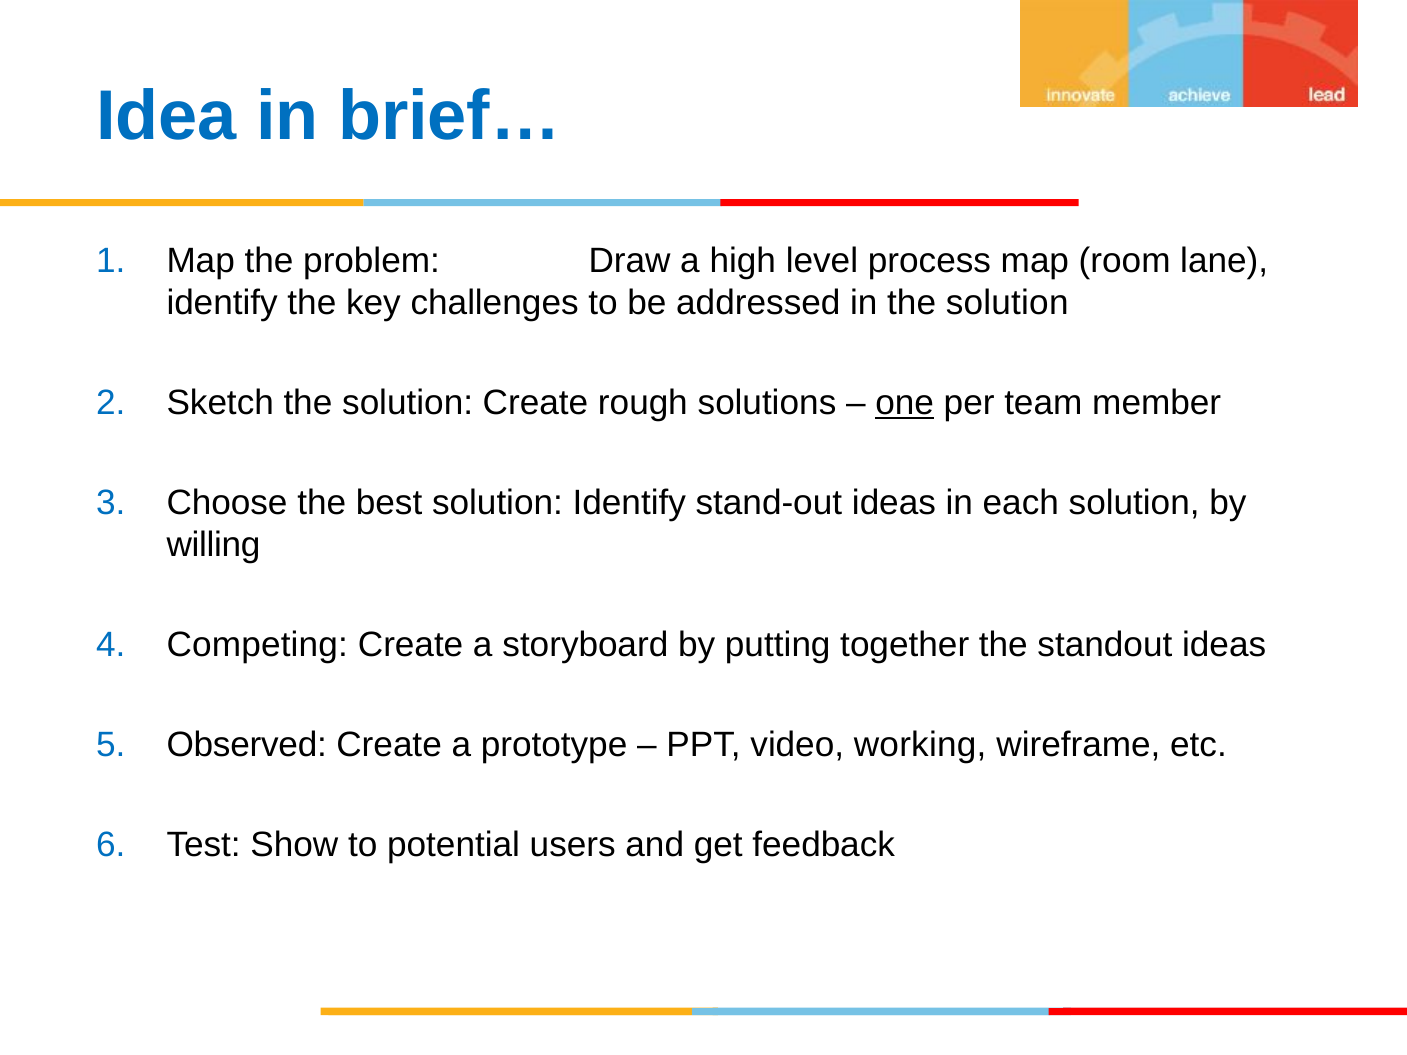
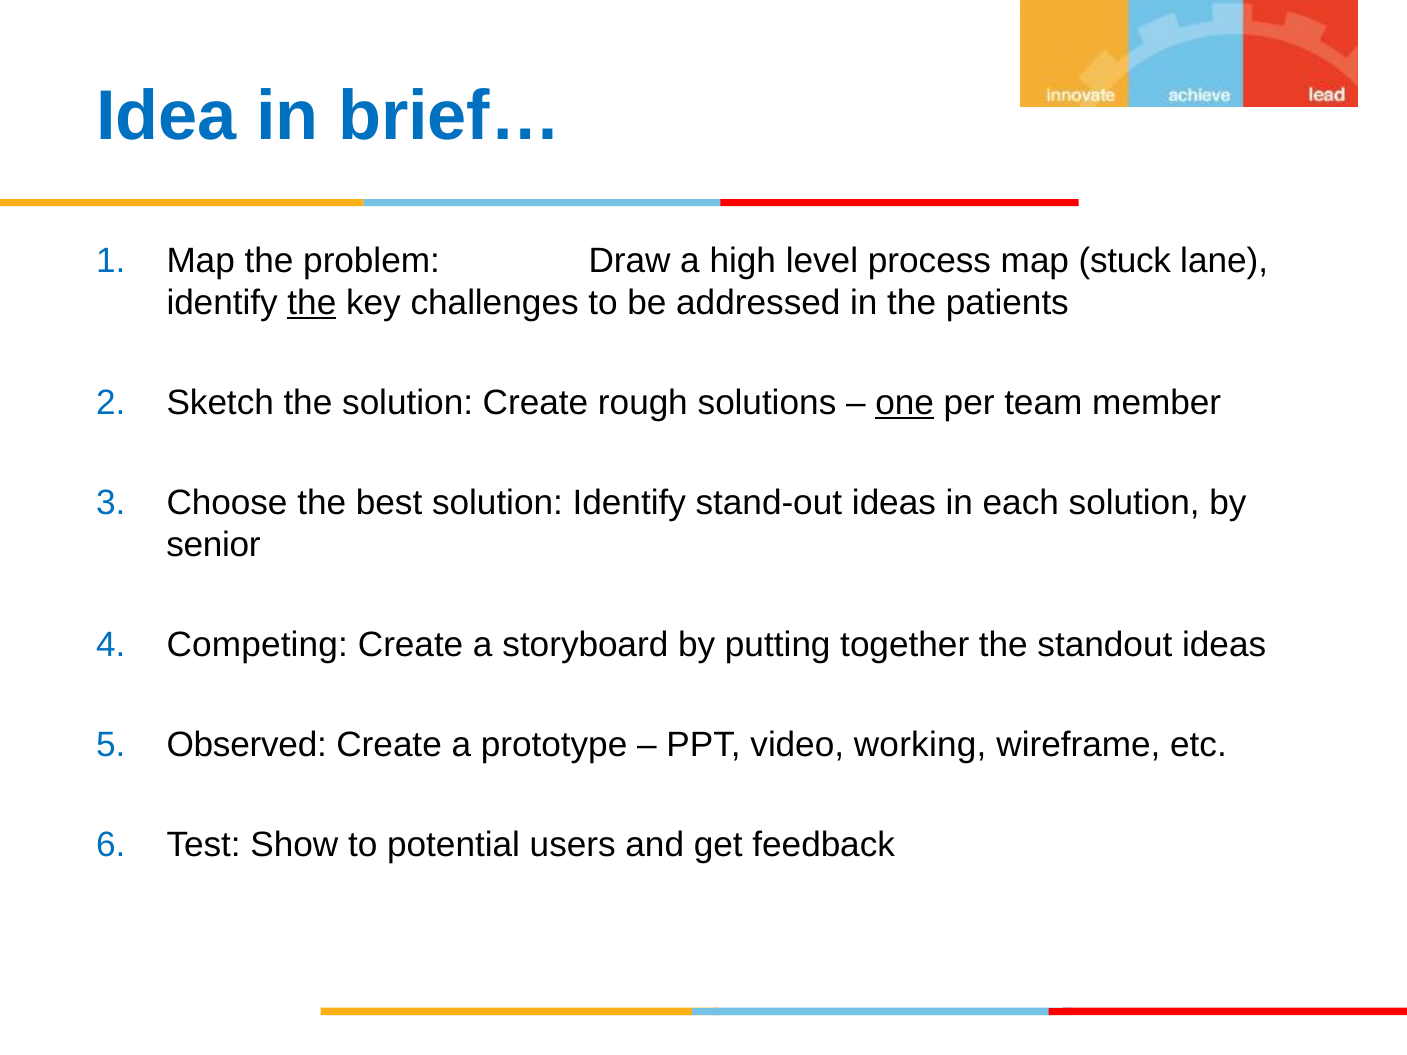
room: room -> stuck (1125, 260)
the underline: none -> present (312, 303)
in the solution: solution -> patients (1007, 303)
willing: willing -> senior (213, 545)
